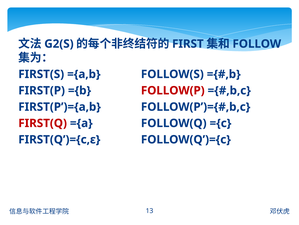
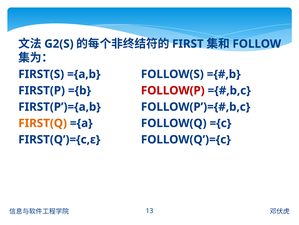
FIRST(Q colour: red -> orange (43, 123)
